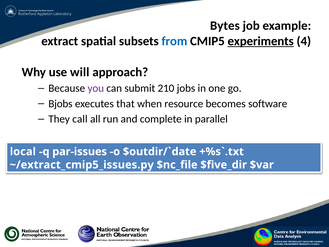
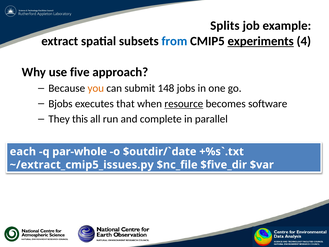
Bytes: Bytes -> Splits (225, 26)
will: will -> five (80, 72)
you colour: purple -> orange (96, 88)
210: 210 -> 148 (166, 88)
resource underline: none -> present (184, 104)
call: call -> this (80, 119)
local: local -> each (23, 151)
par-issues: par-issues -> par-whole (80, 151)
